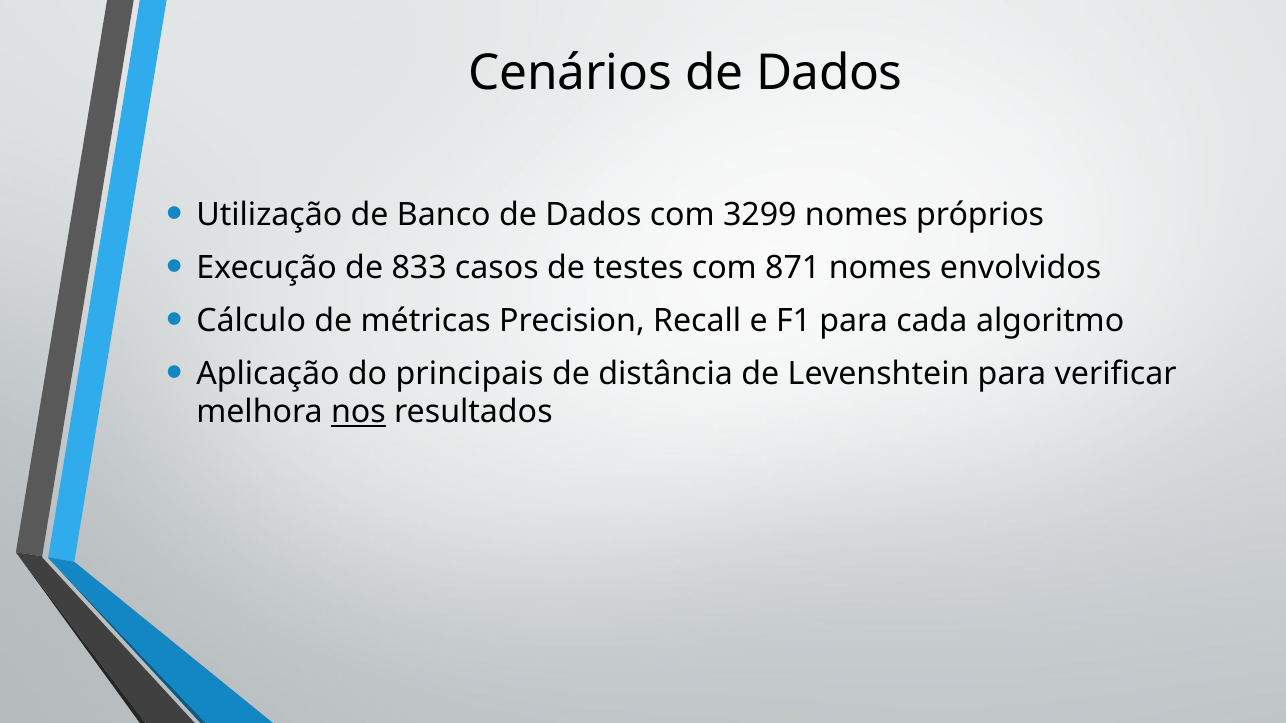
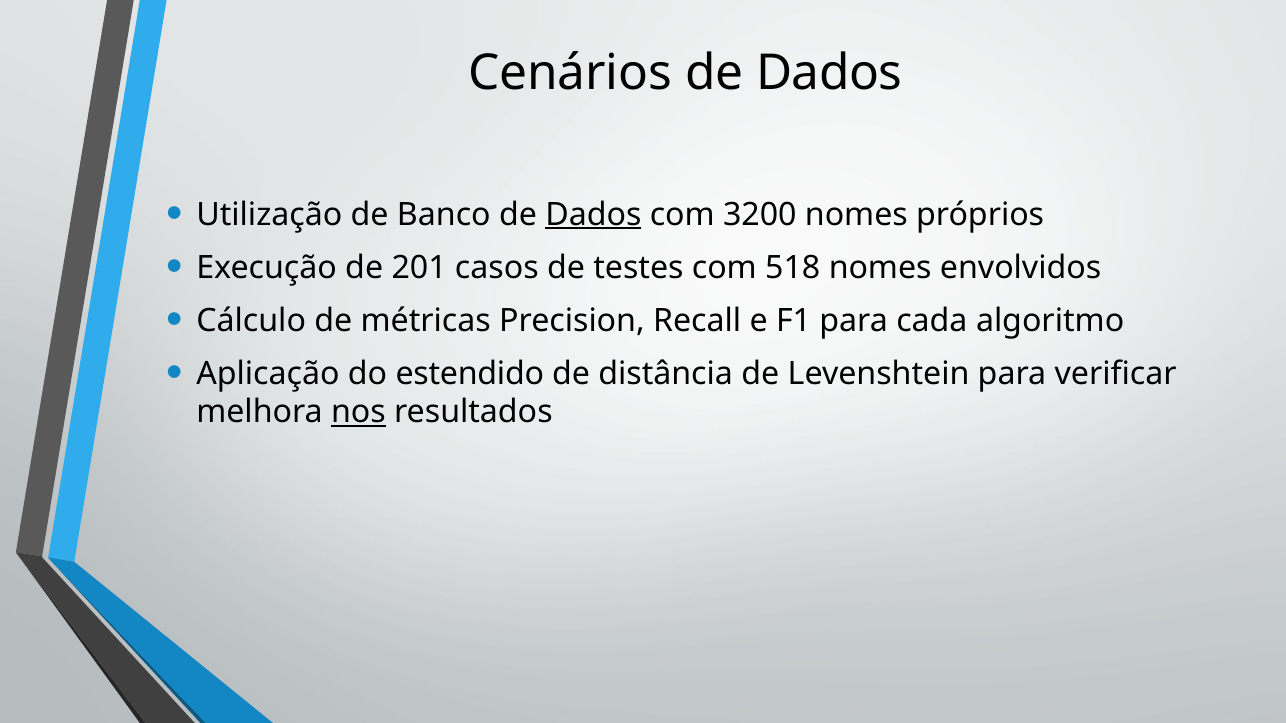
Dados underline: none -> present (593, 215)
3299: 3299 -> 3200 (760, 215)
833: 833 -> 201 (419, 268)
871: 871 -> 518 (793, 268)
principais: principais -> estendido (470, 374)
